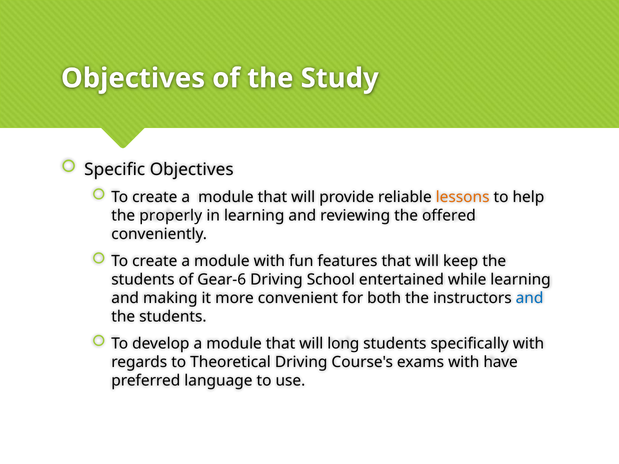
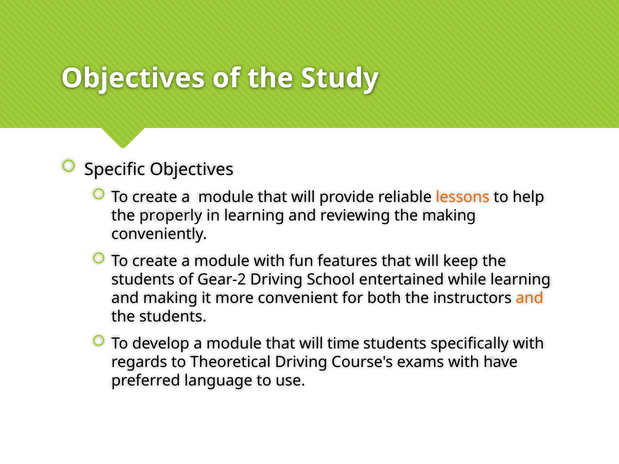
the offered: offered -> making (449, 216)
Gear-6: Gear-6 -> Gear-2 (222, 280)
and colour: blue -> orange (530, 298)
long: long -> time (343, 344)
